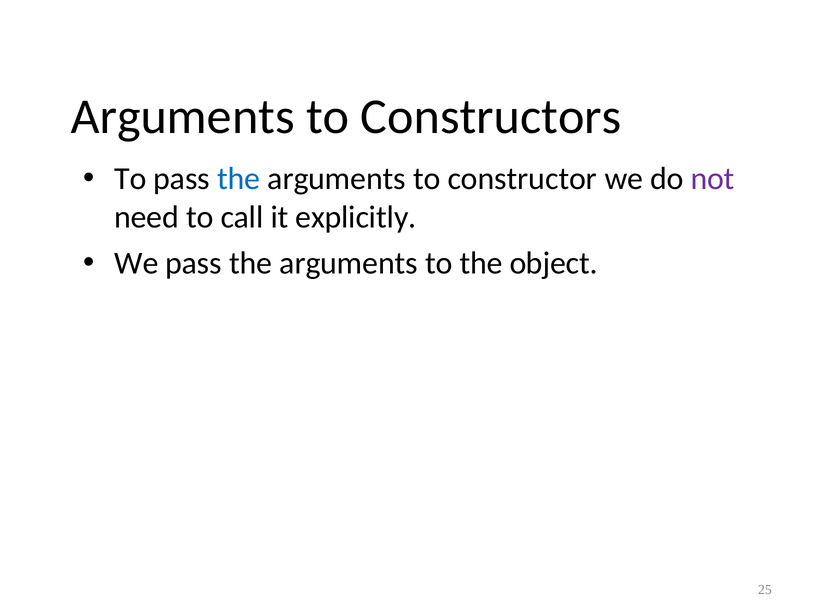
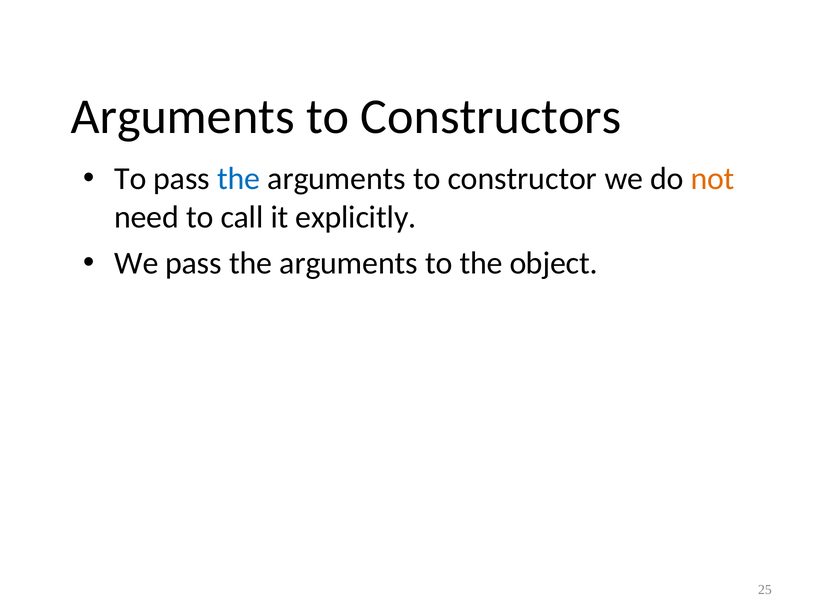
not colour: purple -> orange (713, 179)
